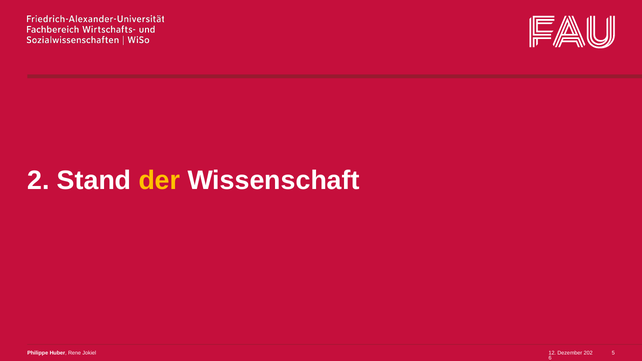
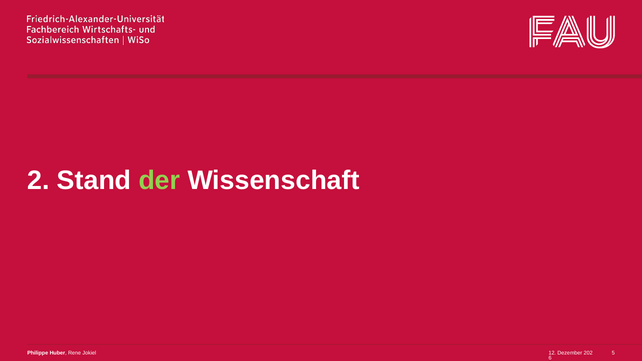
der colour: yellow -> light green (159, 180)
